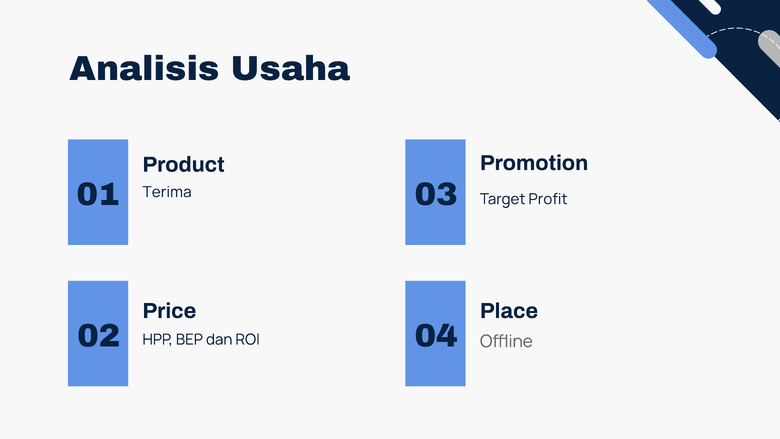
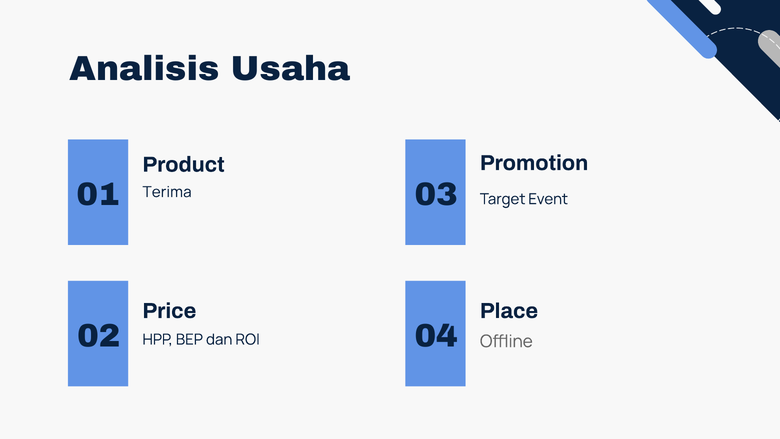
Profit: Profit -> Event (548, 199)
